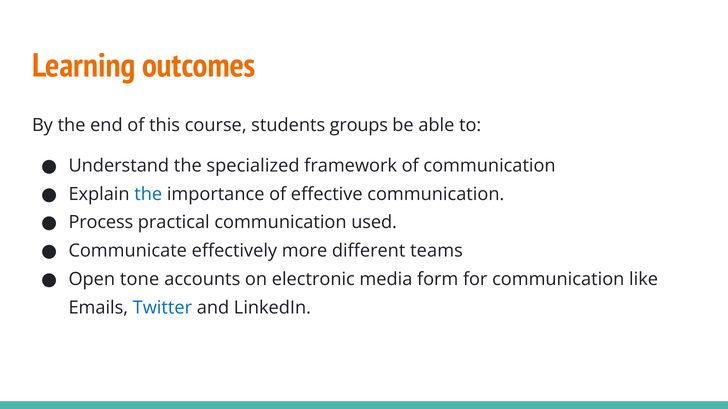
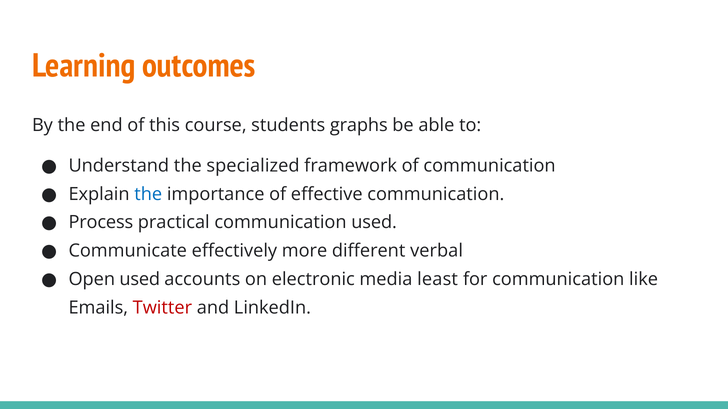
groups: groups -> graphs (359, 125)
teams: teams -> verbal (437, 251)
Open tone: tone -> used (140, 280)
form: form -> least (438, 280)
Twitter colour: blue -> red (162, 308)
